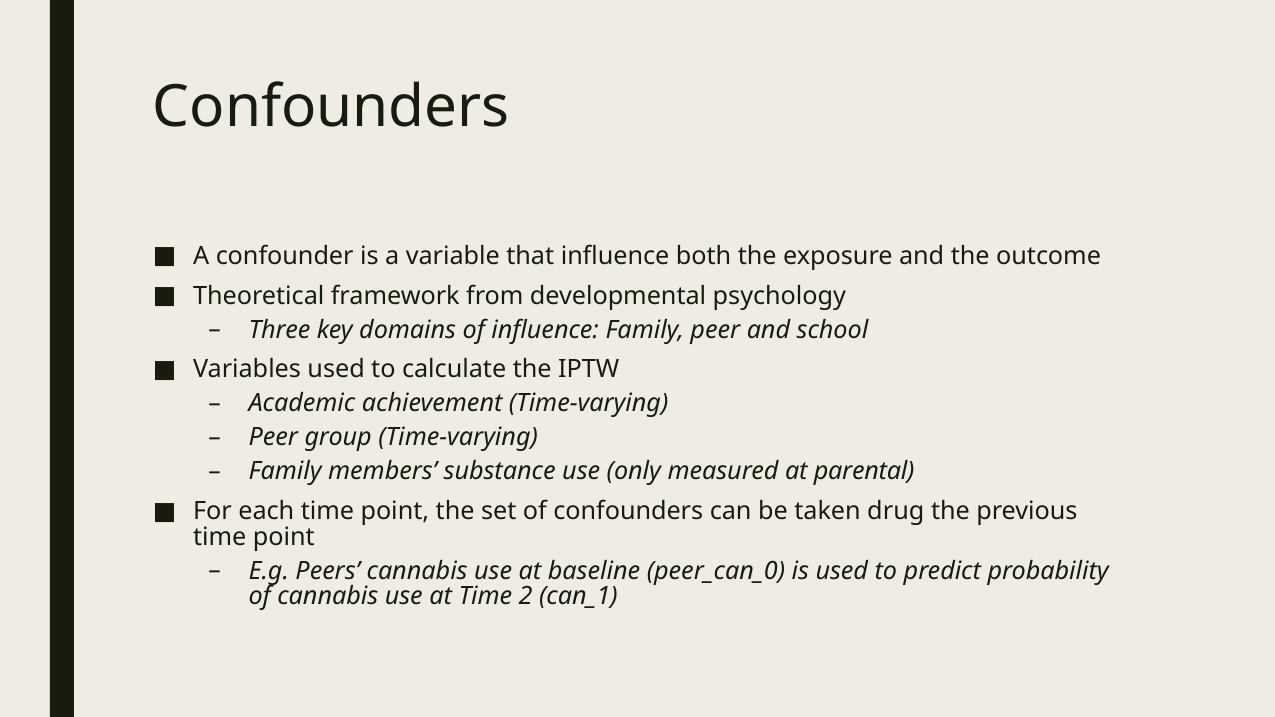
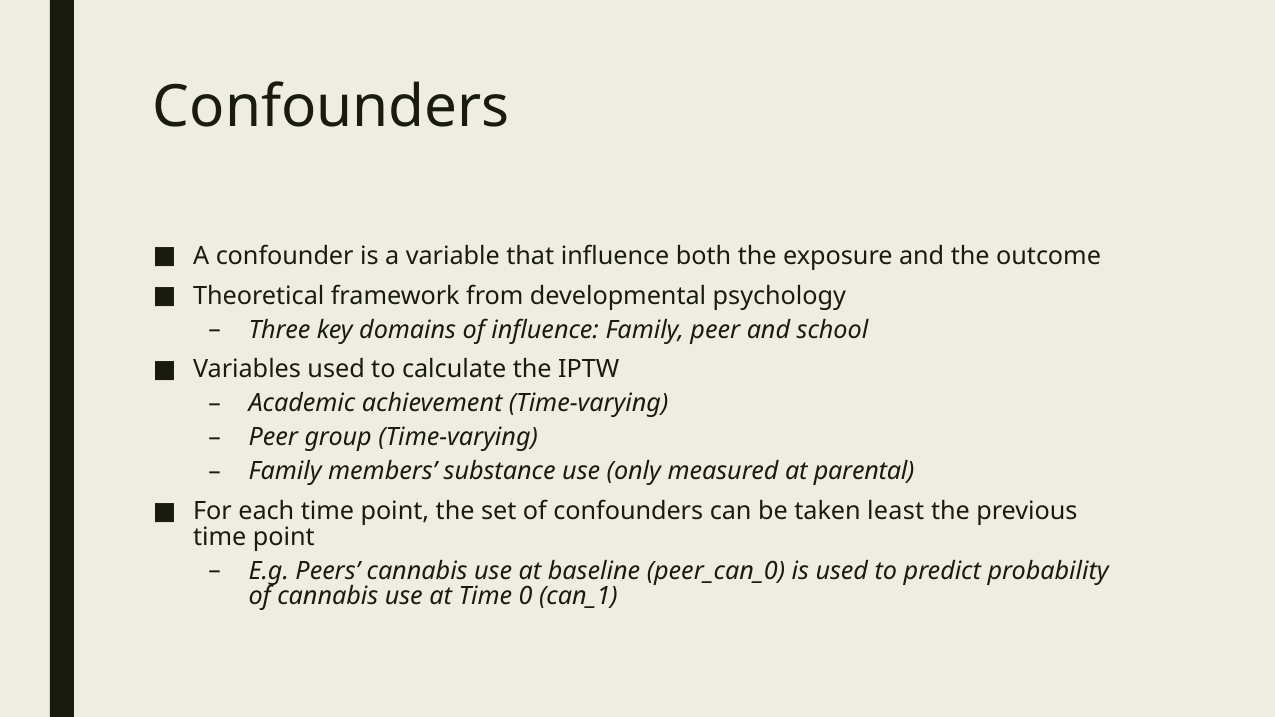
drug: drug -> least (896, 511)
2: 2 -> 0 (526, 597)
